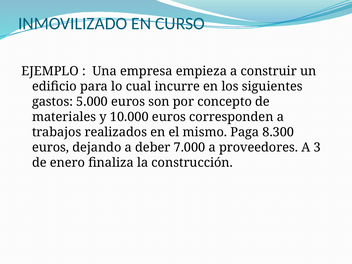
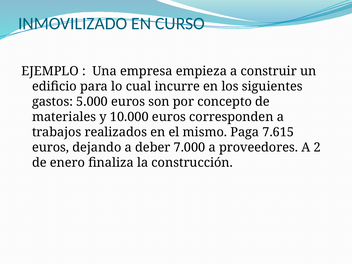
8.300: 8.300 -> 7.615 (278, 132)
3: 3 -> 2 (317, 148)
